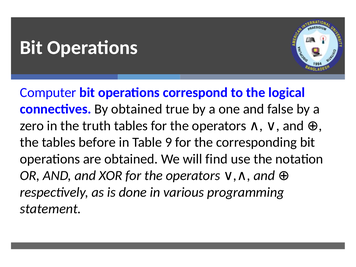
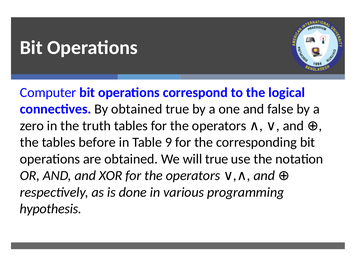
will find: find -> true (217, 159)
statement: statement -> hypothesis (51, 209)
